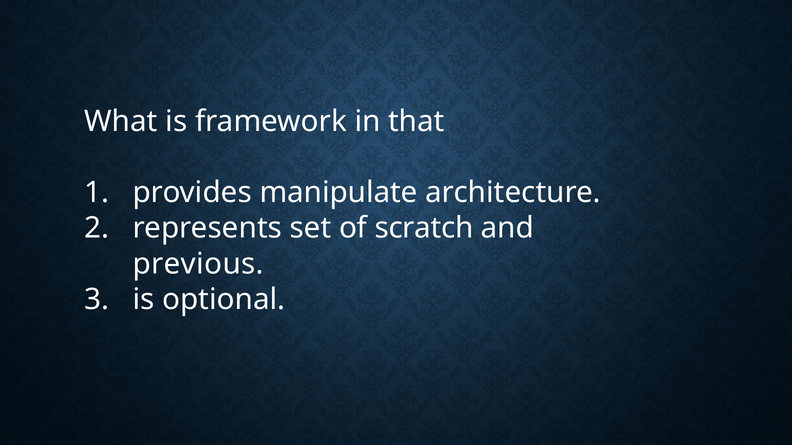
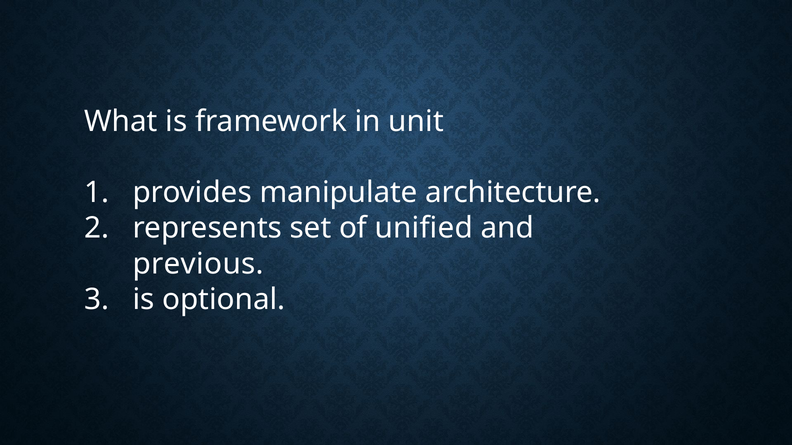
that: that -> unit (416, 121)
scratch: scratch -> unified (424, 228)
